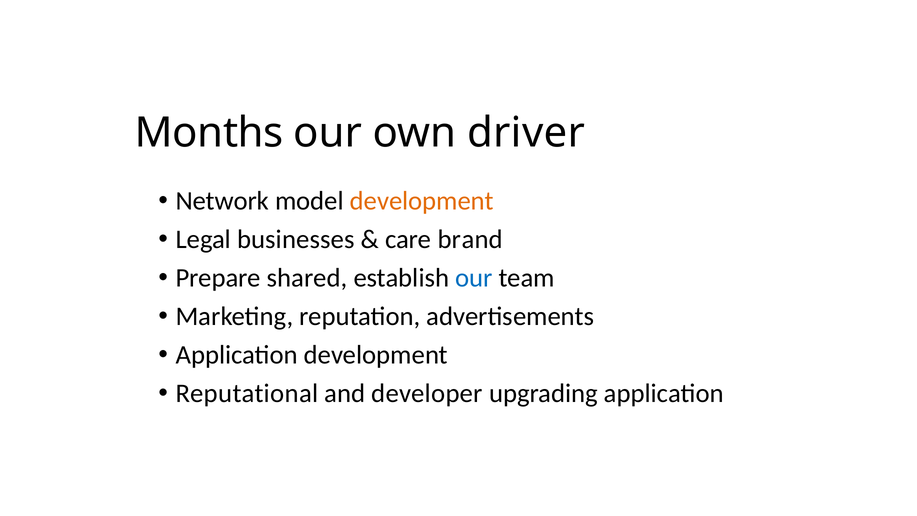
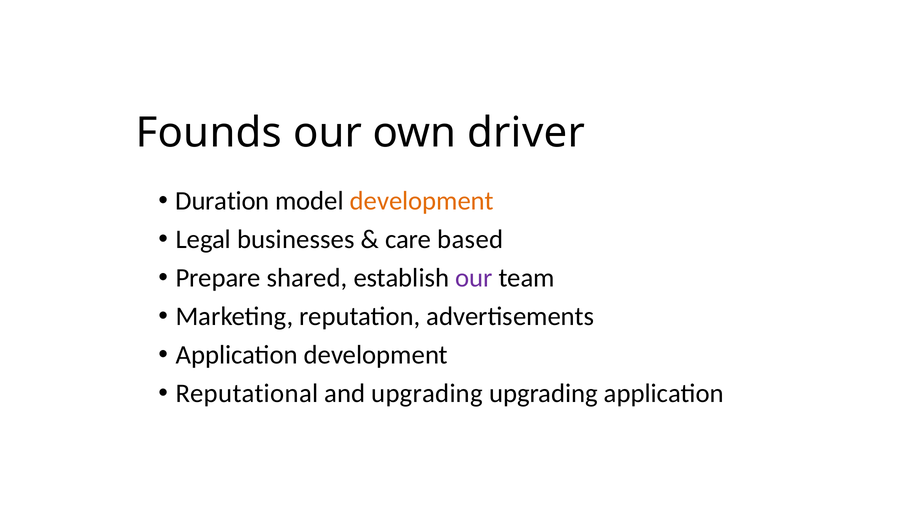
Months: Months -> Founds (209, 133)
Network: Network -> Duration (222, 201)
brand: brand -> based (470, 239)
our colour: blue -> purple (474, 278)
and developer: developer -> upgrading (427, 393)
